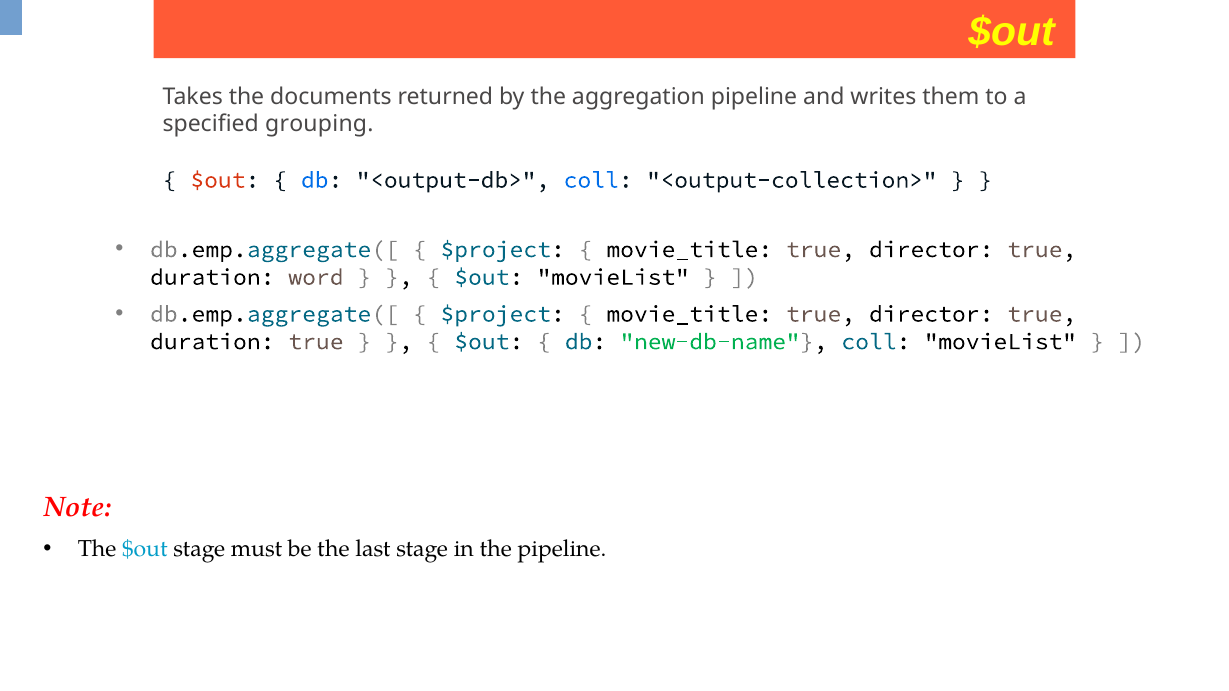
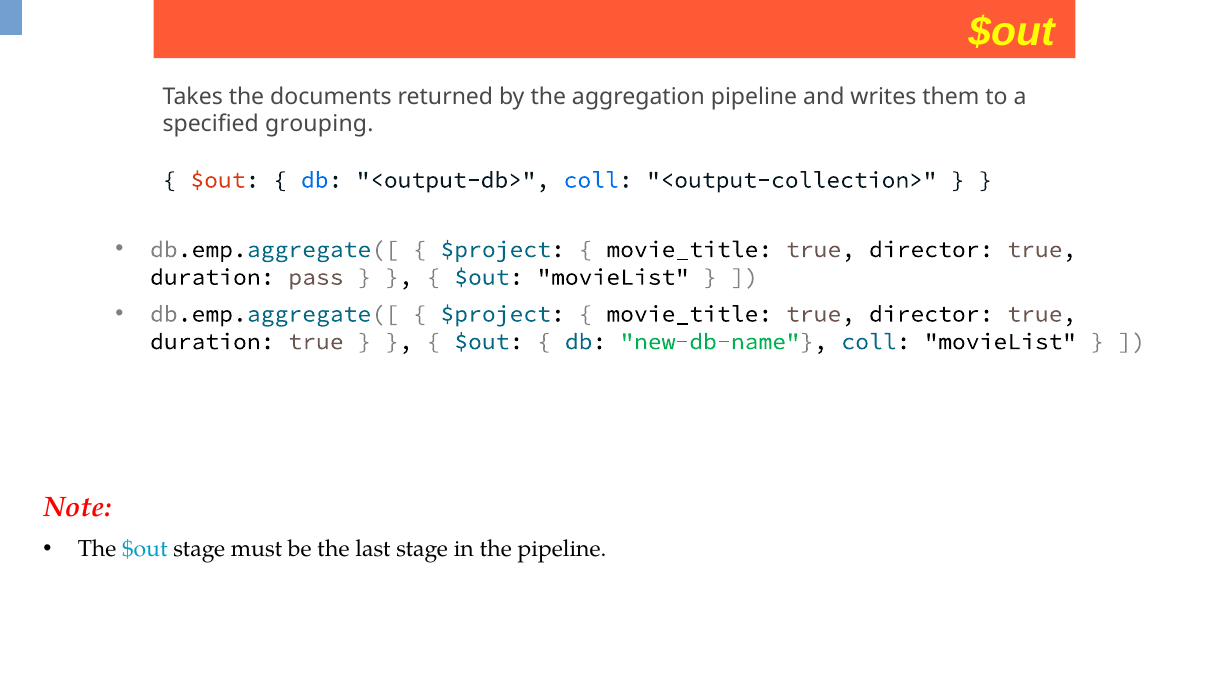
word: word -> pass (316, 277)
